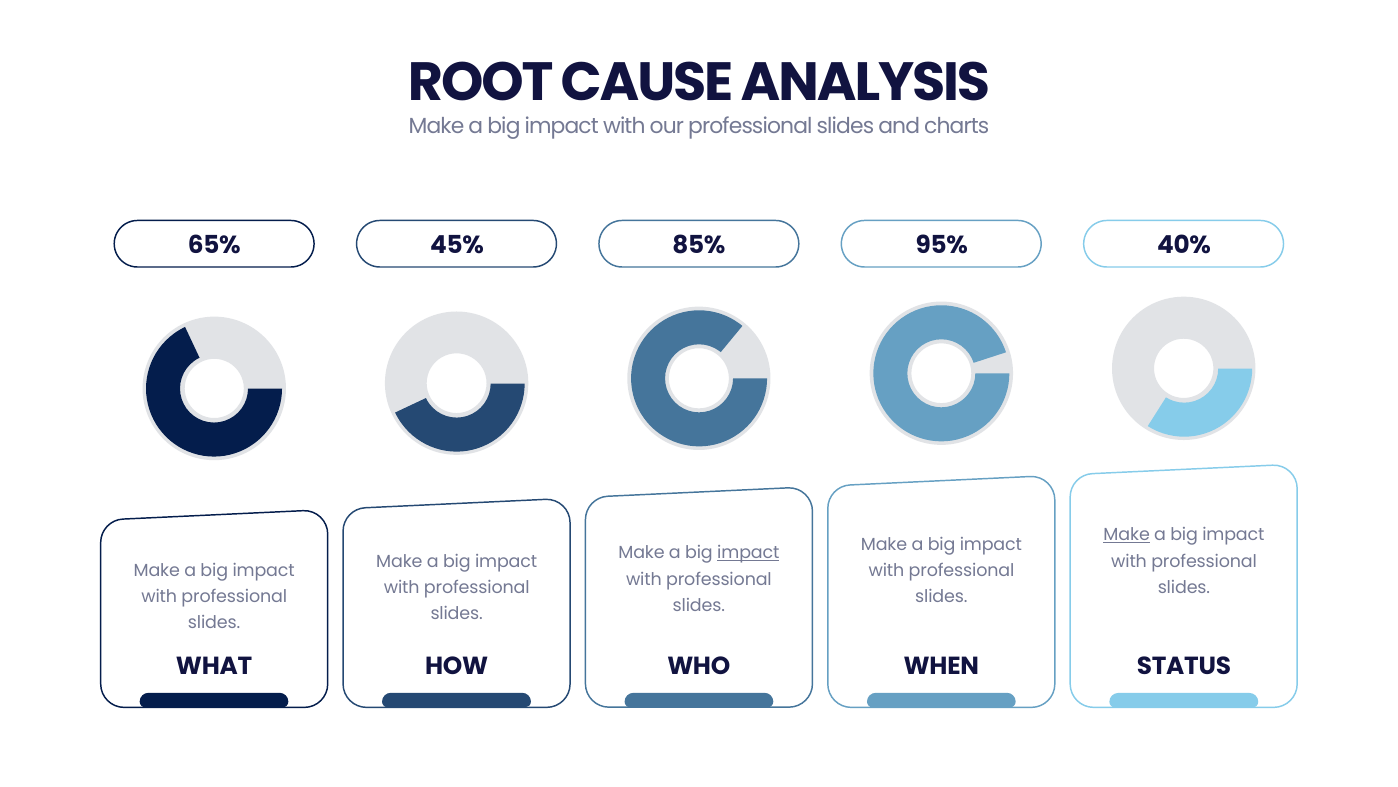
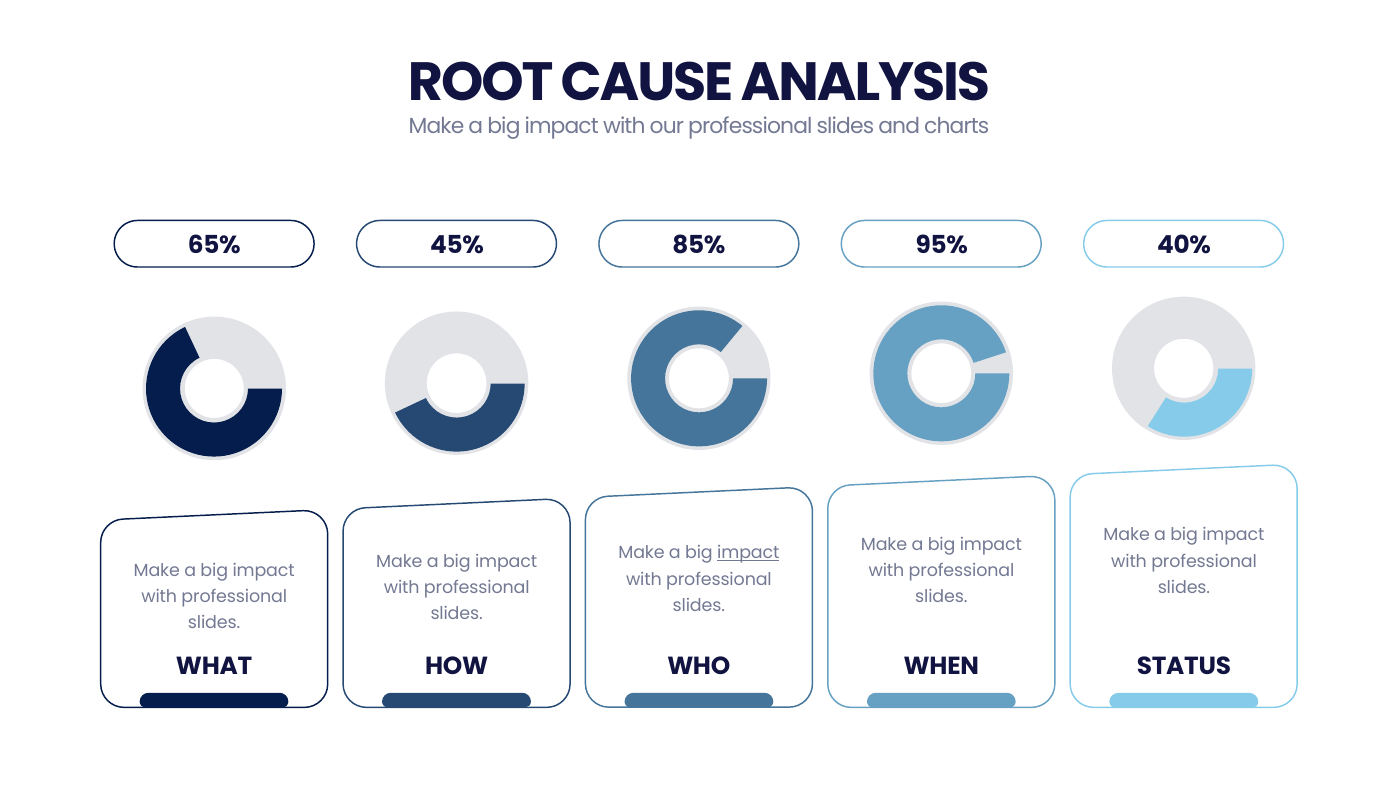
Make underline: present -> none (1127, 535)
